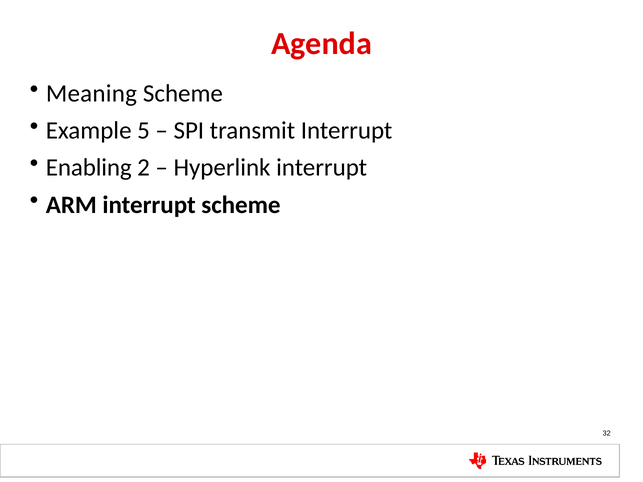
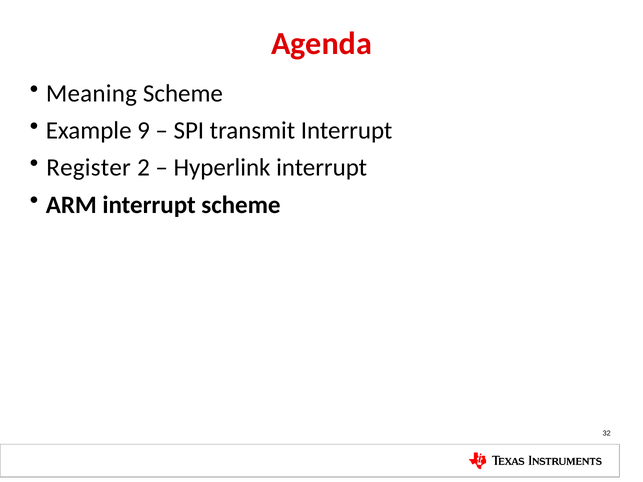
5: 5 -> 9 (143, 131)
Enabling: Enabling -> Register (89, 168)
